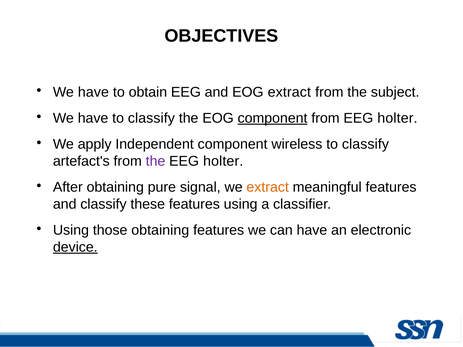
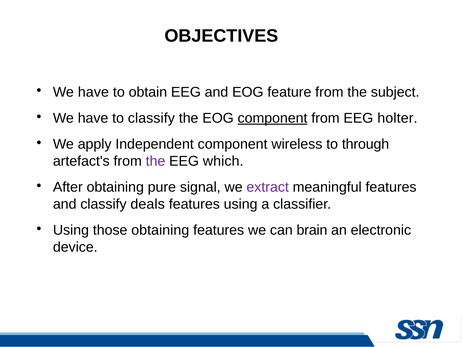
EOG extract: extract -> feature (289, 92)
classify: classify -> through (366, 144)
holter: holter -> which (223, 161)
extract colour: orange -> purple (268, 187)
these: these -> deals (148, 204)
can have: have -> brain (312, 230)
device underline: present -> none (75, 247)
